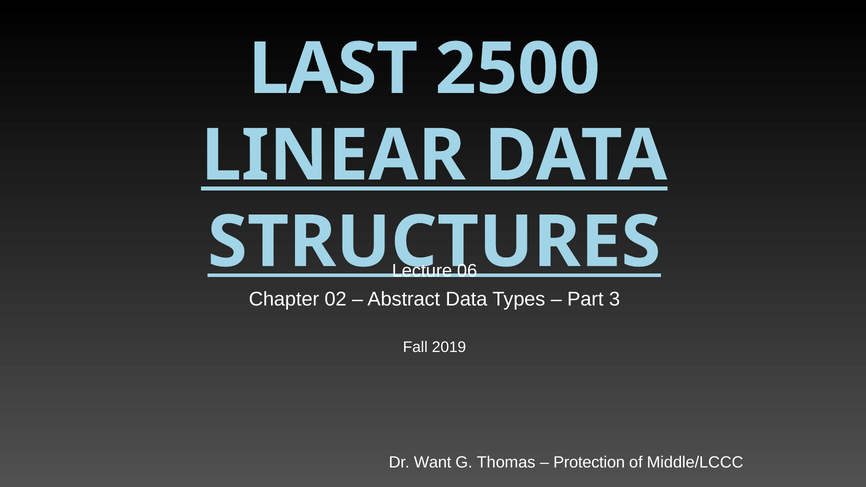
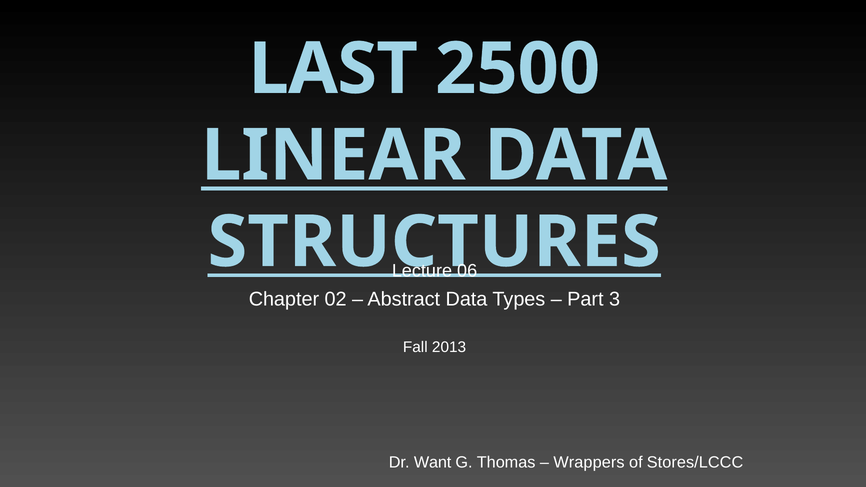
2019: 2019 -> 2013 (449, 347)
Protection: Protection -> Wrappers (589, 462)
Middle/LCCC: Middle/LCCC -> Stores/LCCC (695, 462)
